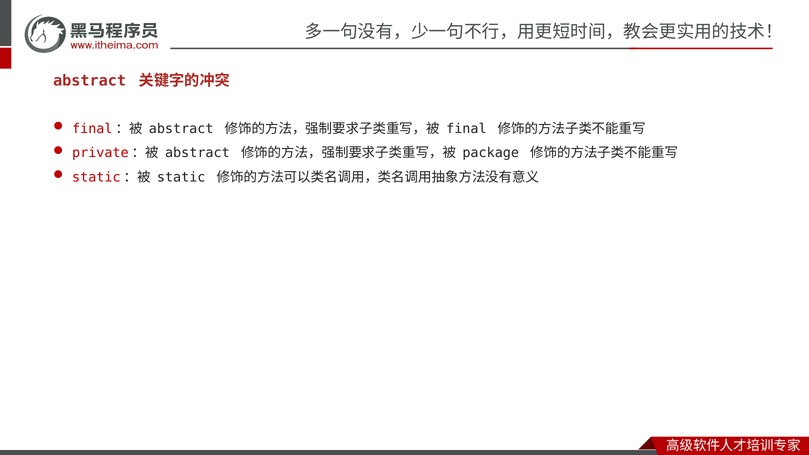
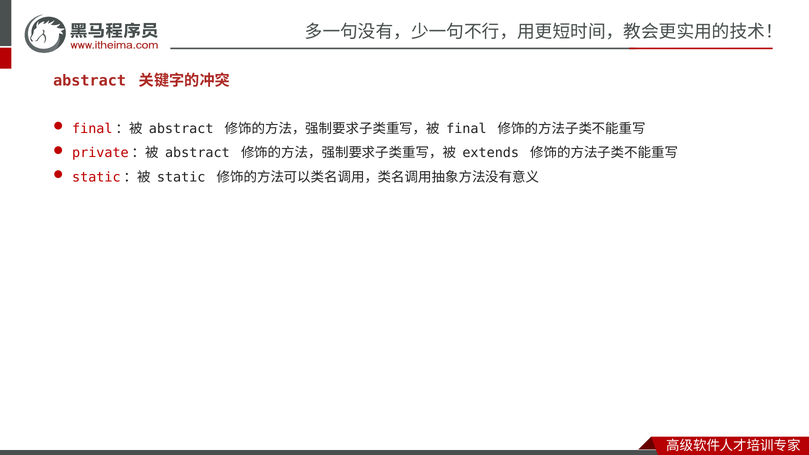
package: package -> extends (491, 153)
